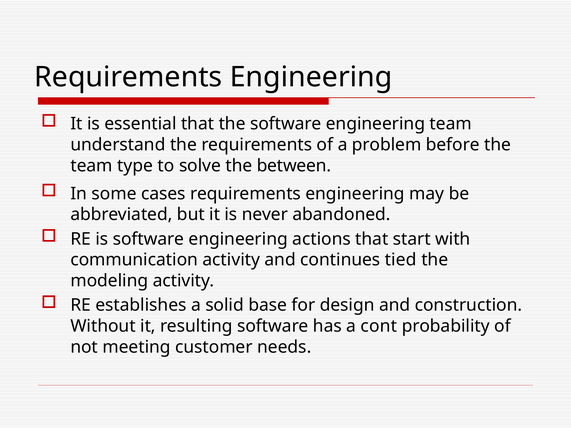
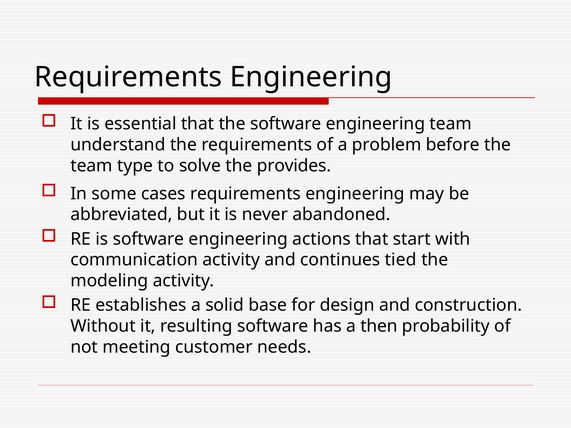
between: between -> provides (294, 166)
cont: cont -> then (379, 326)
